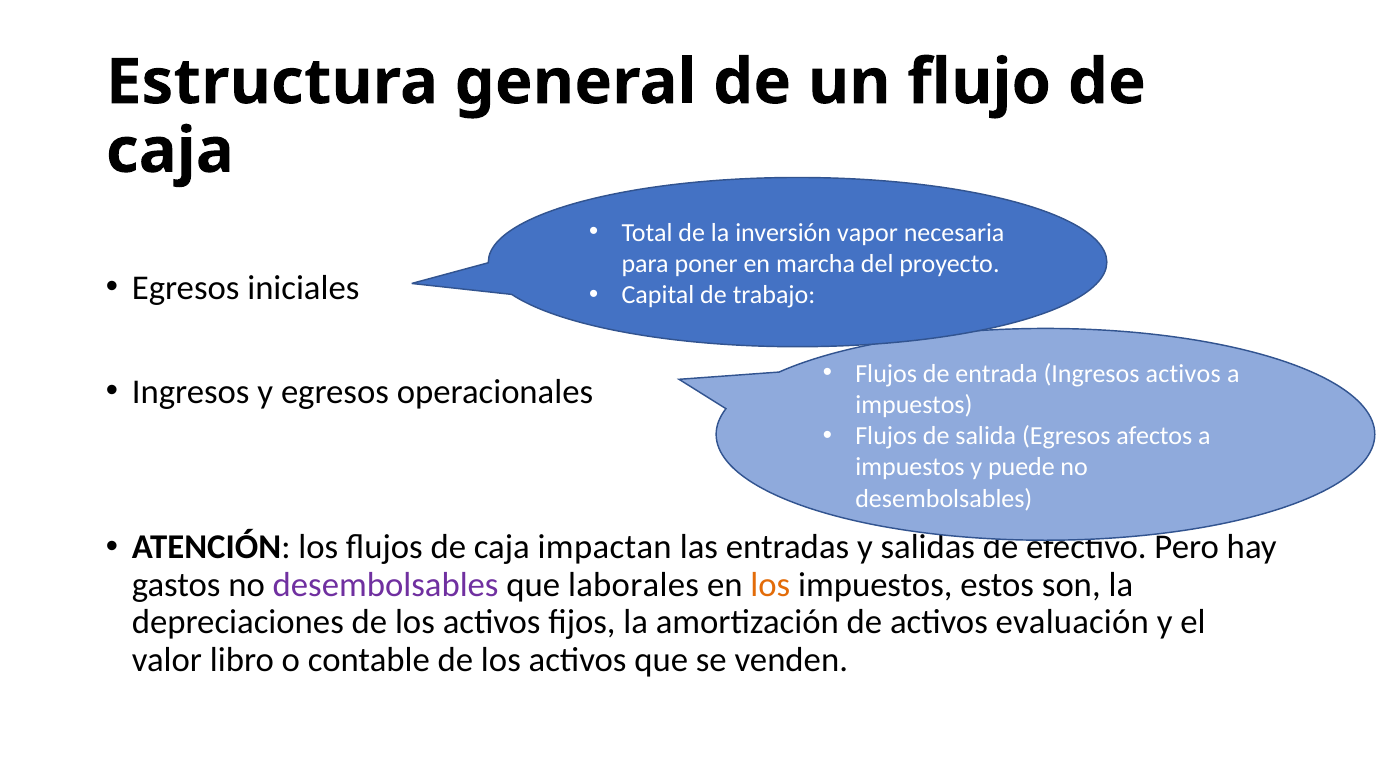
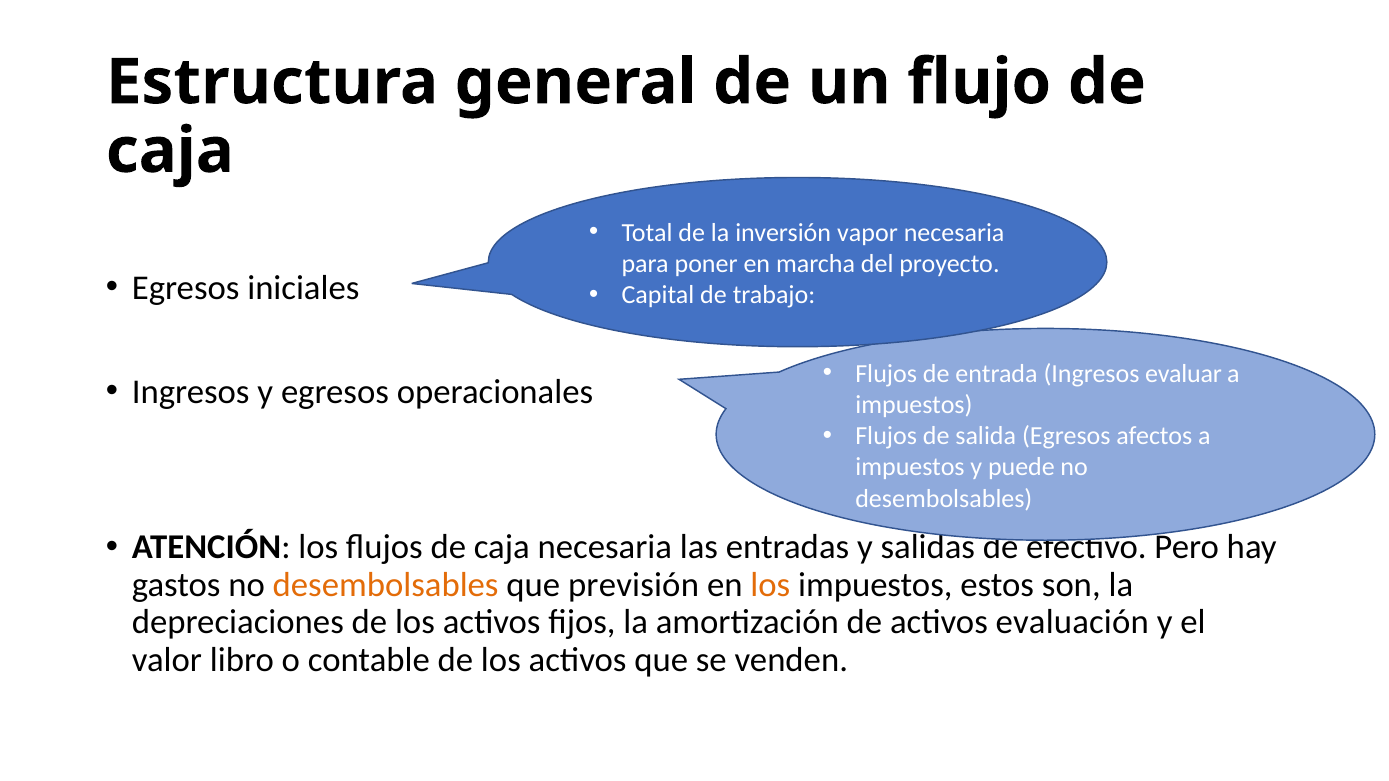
Ingresos activos: activos -> evaluar (1183, 374)
caja impactan: impactan -> necesaria (605, 548)
desembolsables colour: purple -> orange (386, 585)
laborales: laborales -> previsión (634, 585)
